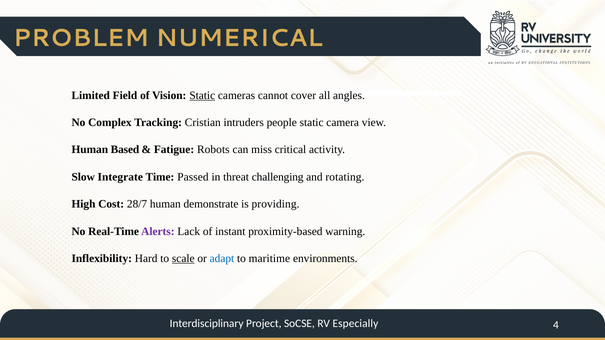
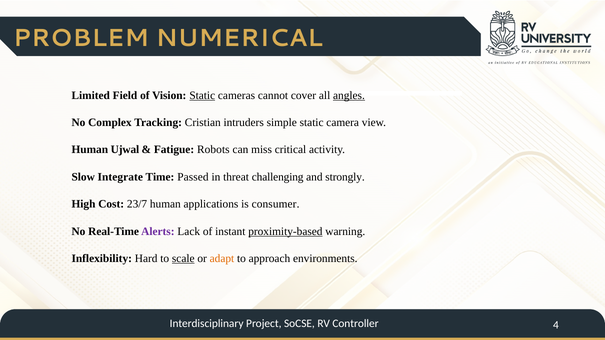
angles underline: none -> present (349, 95)
people: people -> simple (282, 123)
Based: Based -> Ujwal (125, 150)
rotating: rotating -> strongly (345, 177)
28/7: 28/7 -> 23/7 (137, 204)
demonstrate: demonstrate -> applications (211, 204)
providing: providing -> consumer (276, 204)
proximity-based underline: none -> present (285, 231)
adapt colour: blue -> orange (222, 259)
maritime: maritime -> approach (269, 259)
Especially: Especially -> Controller (355, 324)
